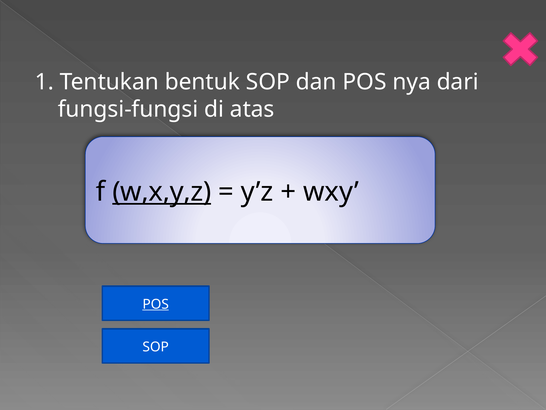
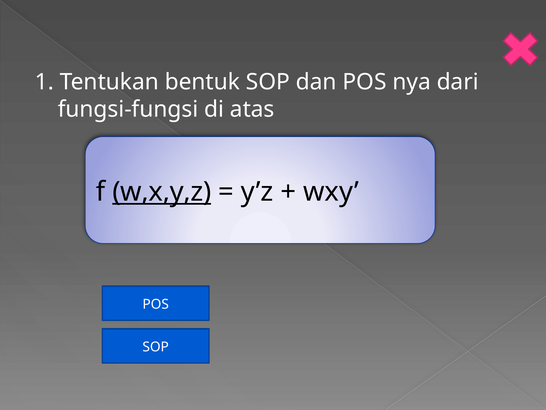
POS underline: present -> none (156, 304)
